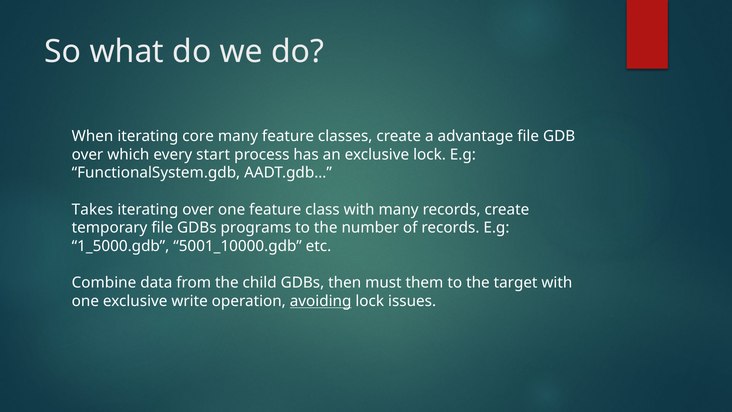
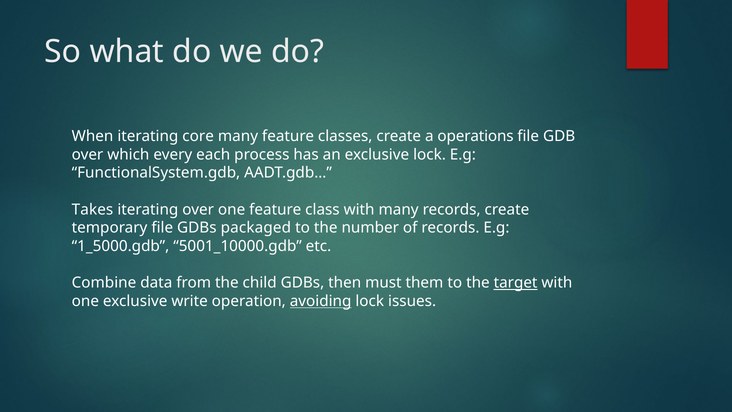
advantage: advantage -> operations (476, 136)
start: start -> each (213, 155)
programs: programs -> packaged (256, 228)
target underline: none -> present (516, 283)
